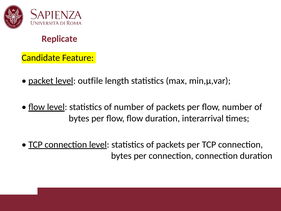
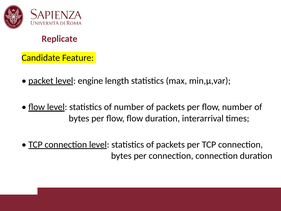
outfile: outfile -> engine (90, 81)
